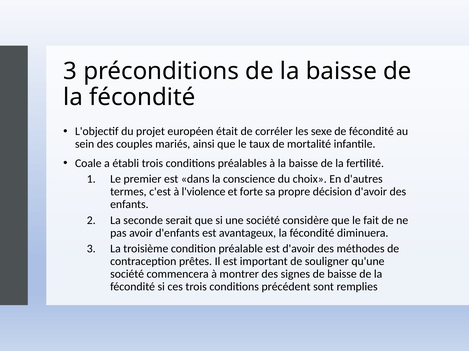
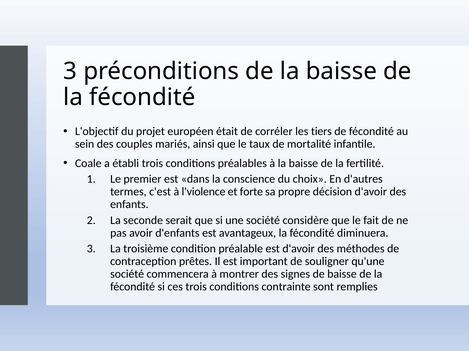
sexe: sexe -> tiers (321, 132)
précédent: précédent -> contrainte (286, 287)
